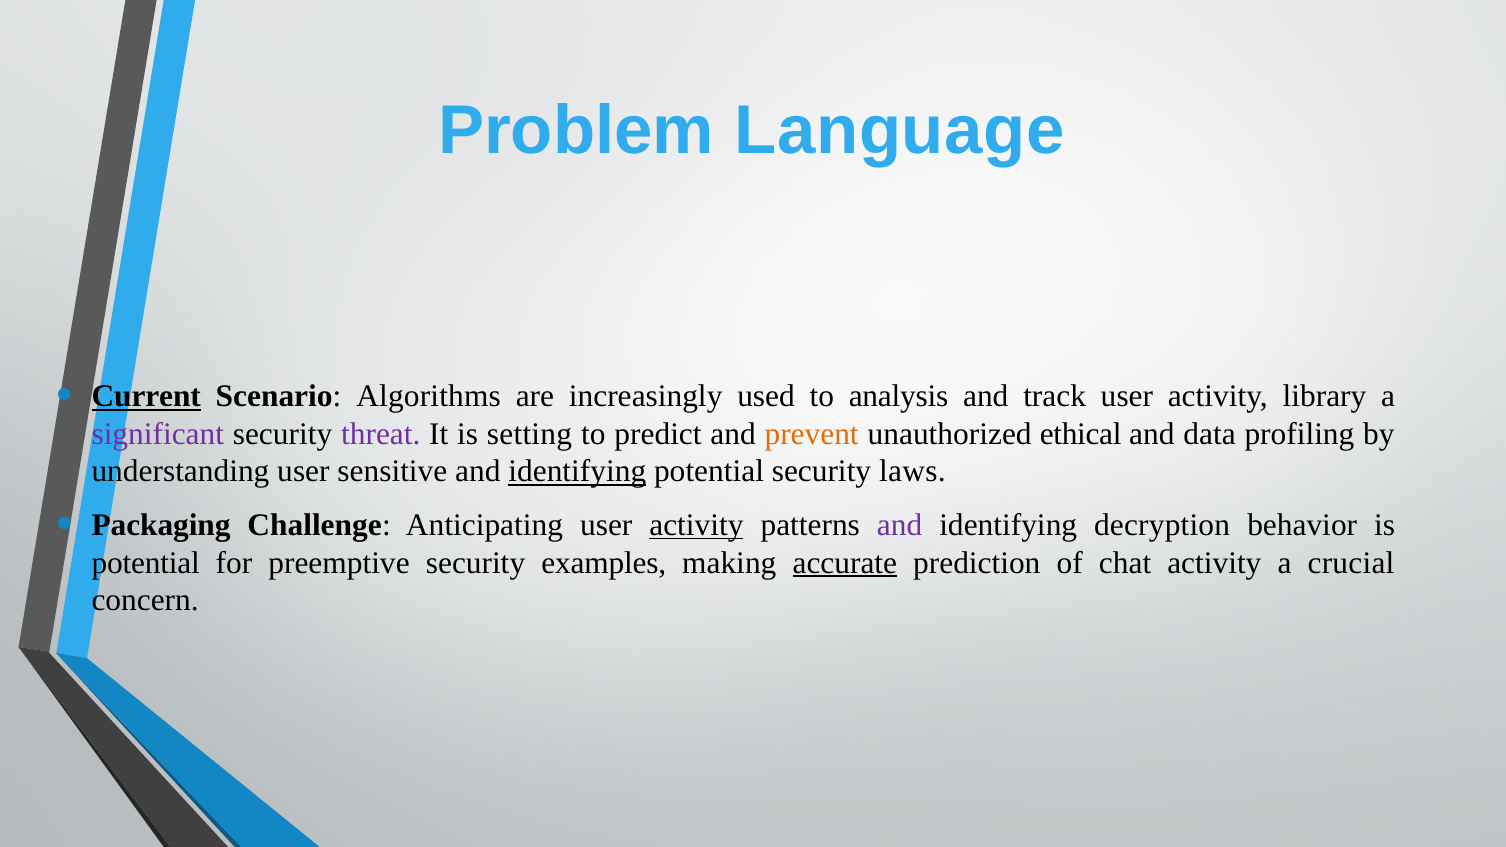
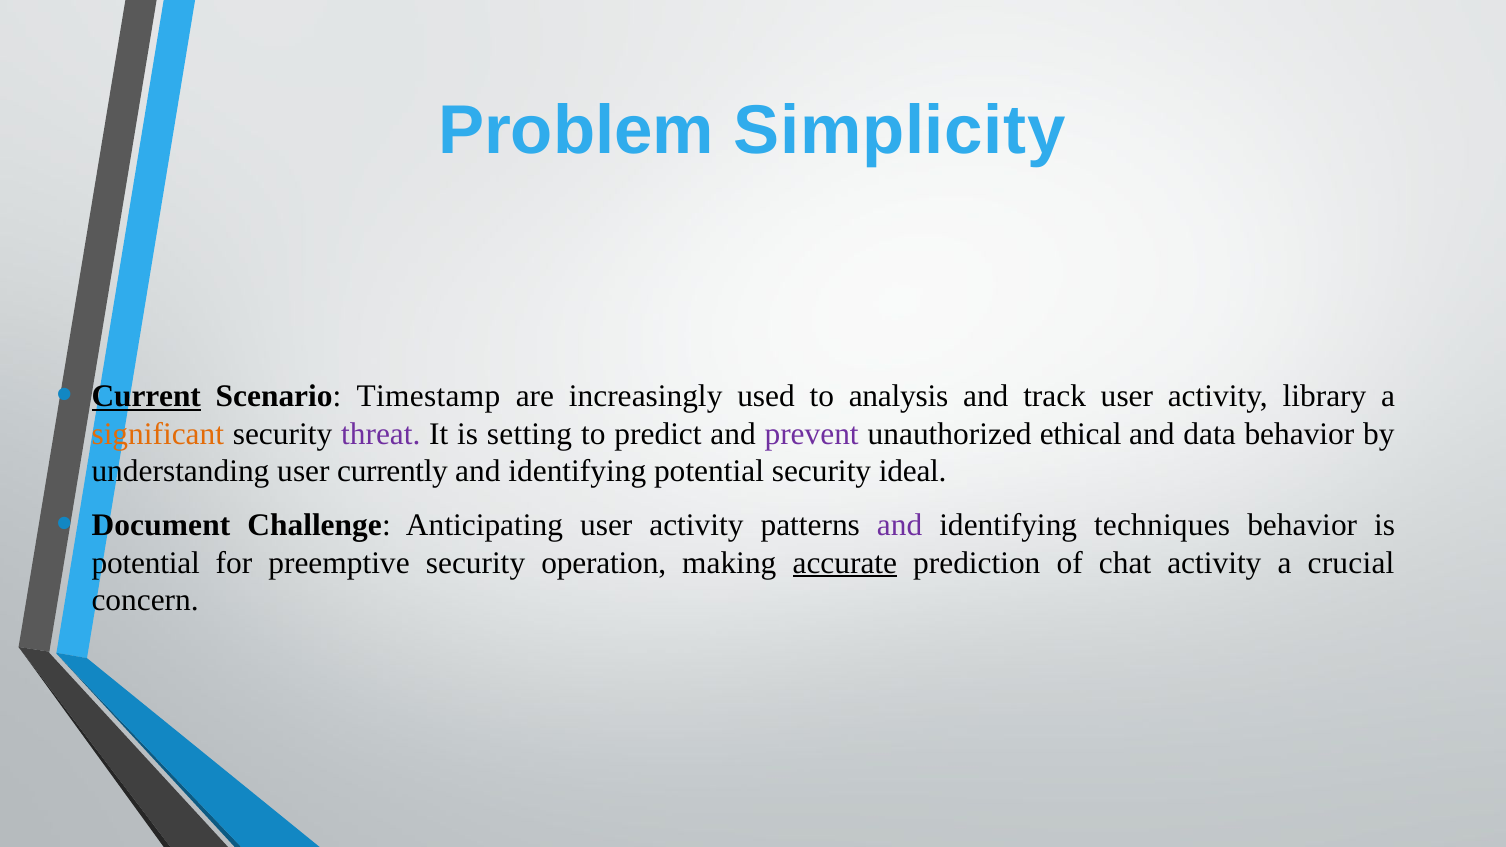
Language: Language -> Simplicity (900, 131)
Algorithms: Algorithms -> Timestamp (429, 396)
significant colour: purple -> orange (158, 434)
prevent colour: orange -> purple (812, 434)
data profiling: profiling -> behavior (1299, 434)
sensitive: sensitive -> currently (393, 472)
identifying underline: present -> none (577, 472)
laws: laws -> ideal (913, 472)
Packaging: Packaging -> Document (161, 525)
activity underline: present -> none (696, 525)
decryption: decryption -> techniques (1162, 525)
examples: examples -> operation (604, 563)
